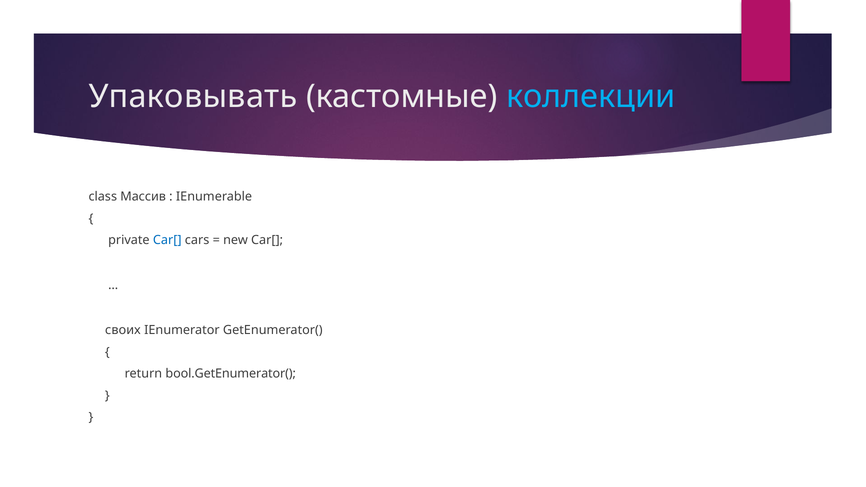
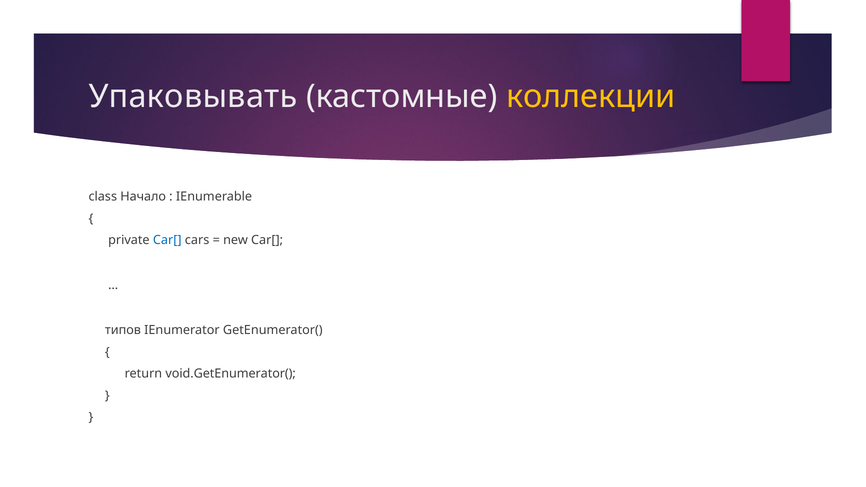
коллекции colour: light blue -> yellow (591, 97)
Массив: Массив -> Начало (143, 197)
своих: своих -> типов (123, 330)
bool.GetEnumerator(: bool.GetEnumerator( -> void.GetEnumerator( (231, 374)
